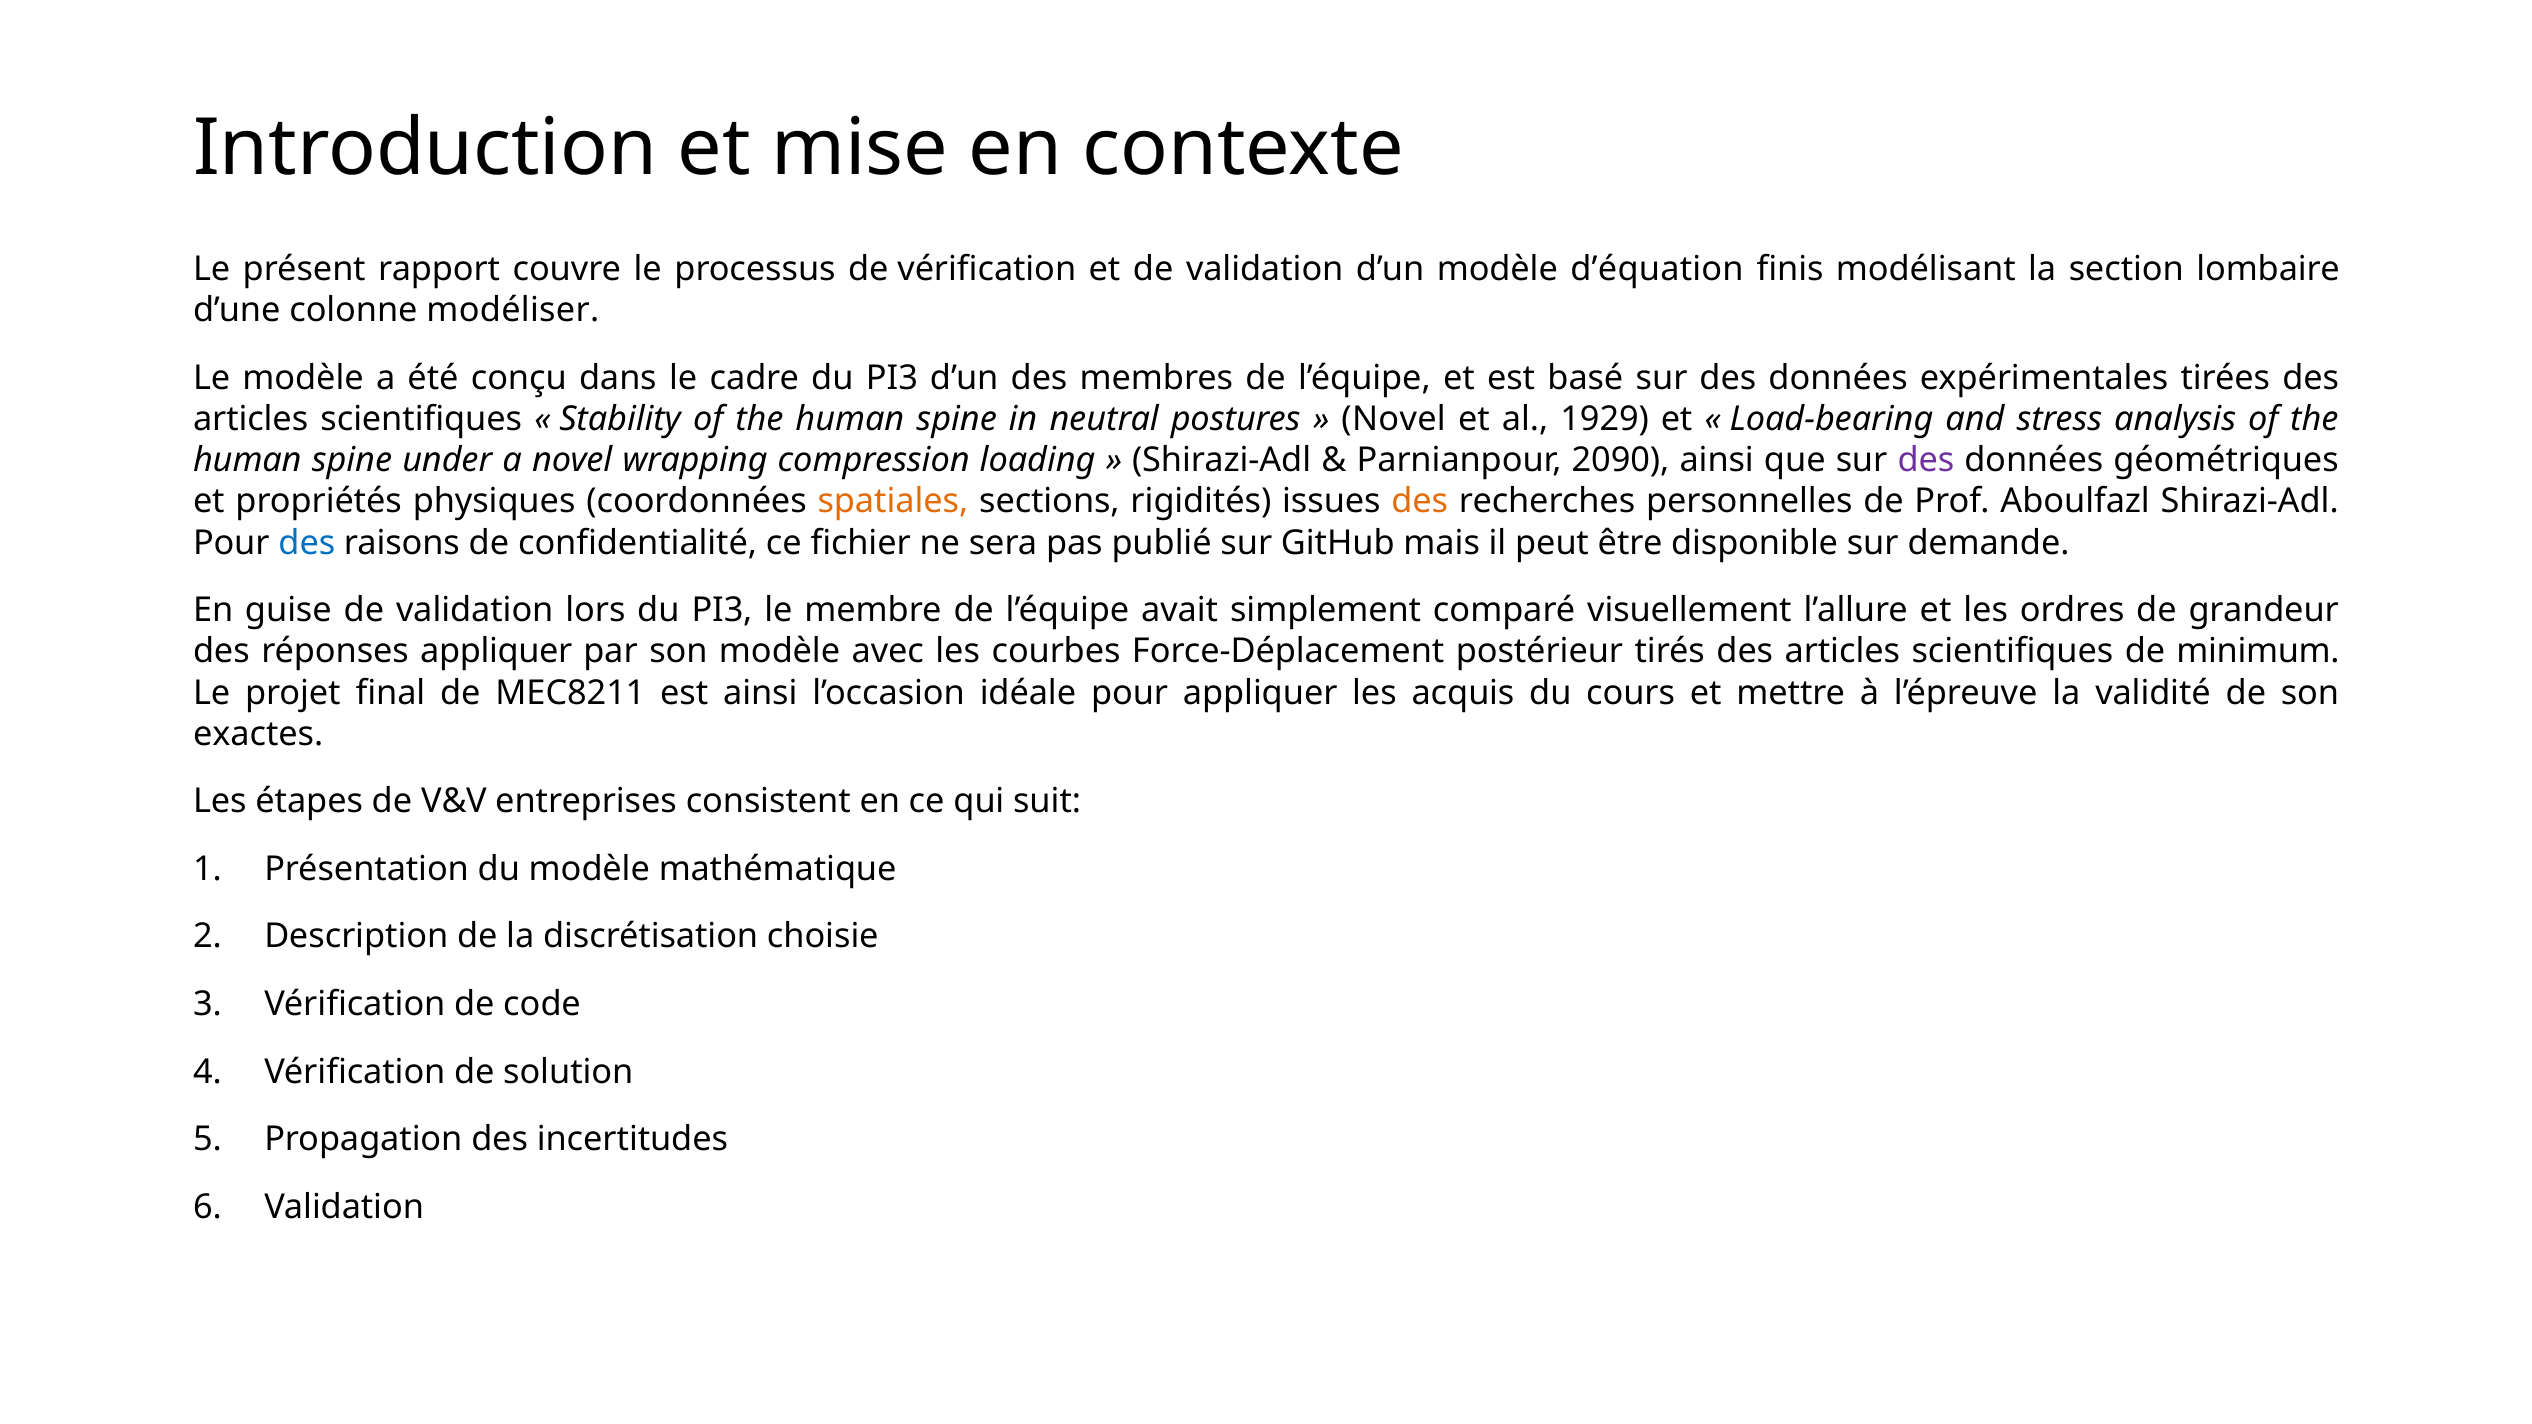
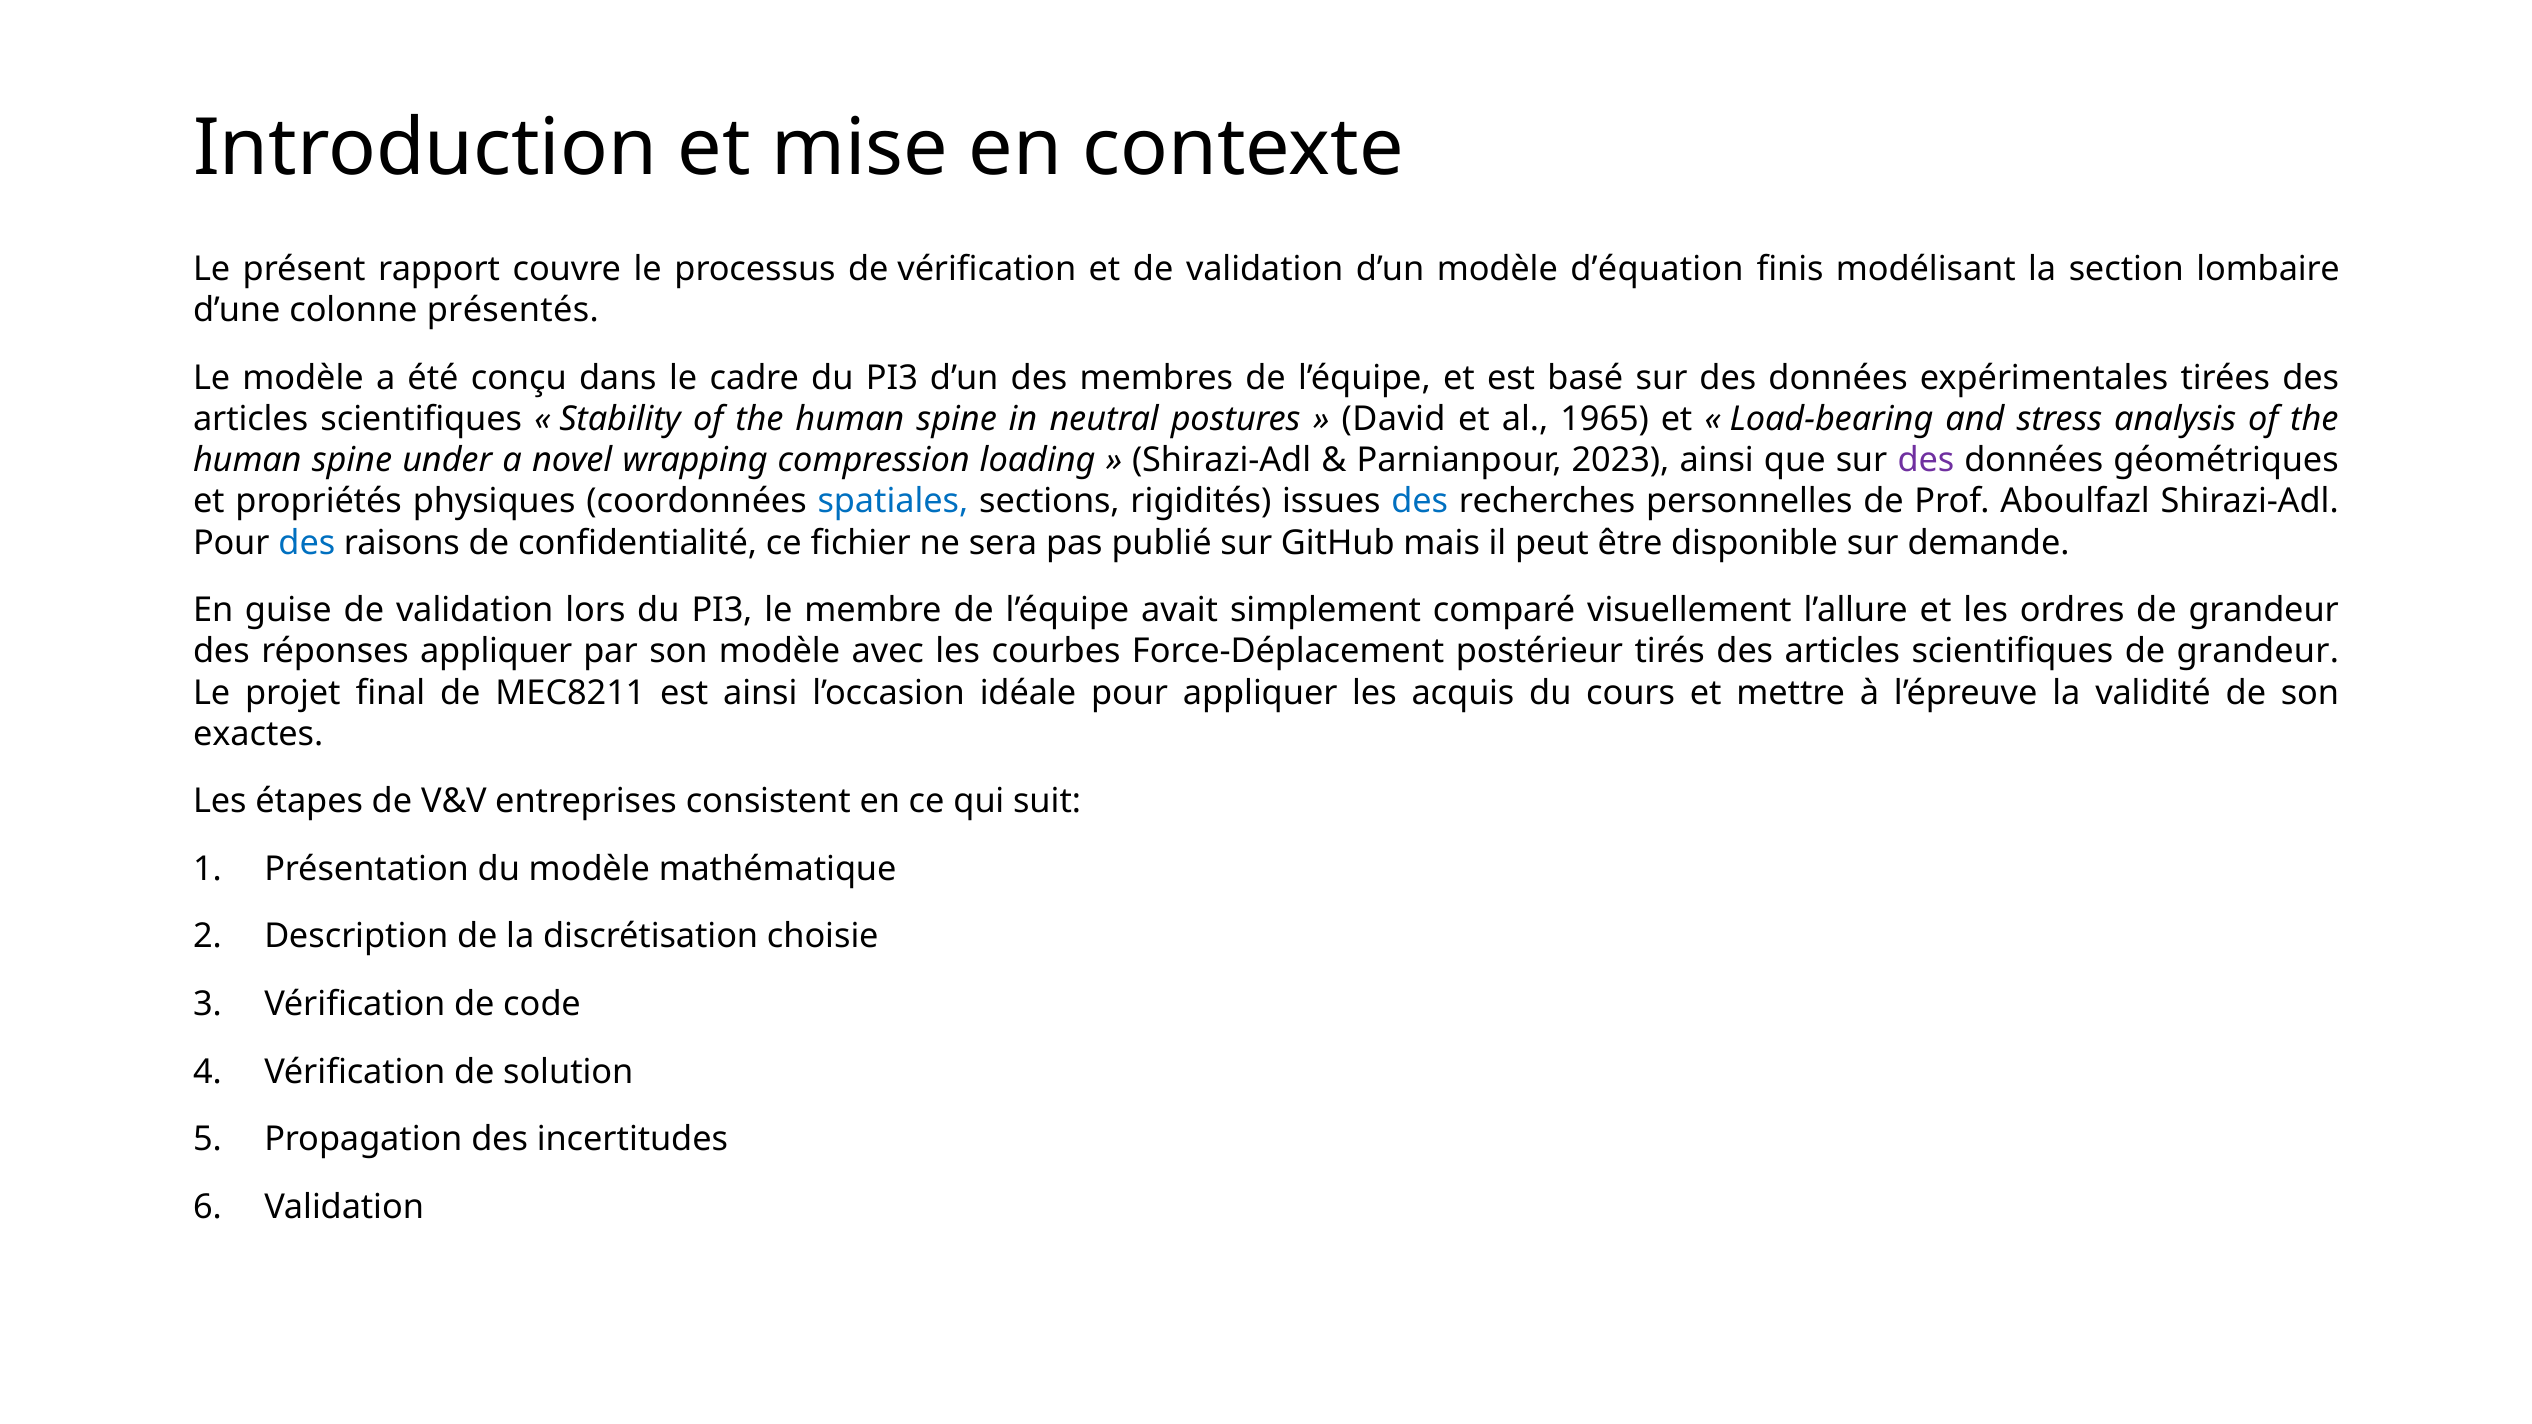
modéliser: modéliser -> présentés (513, 311)
Novel: Novel -> David (1394, 419)
1929: 1929 -> 1965 (1605, 419)
2090: 2090 -> 2023 (1621, 461)
spatiales colour: orange -> blue (893, 502)
des colour: orange -> blue (1420, 502)
scientifiques de minimum: minimum -> grandeur (2258, 652)
